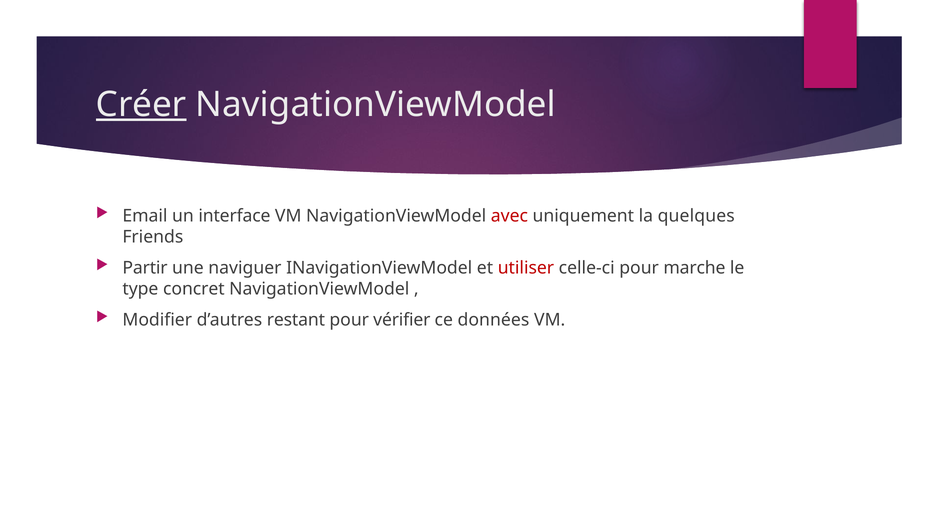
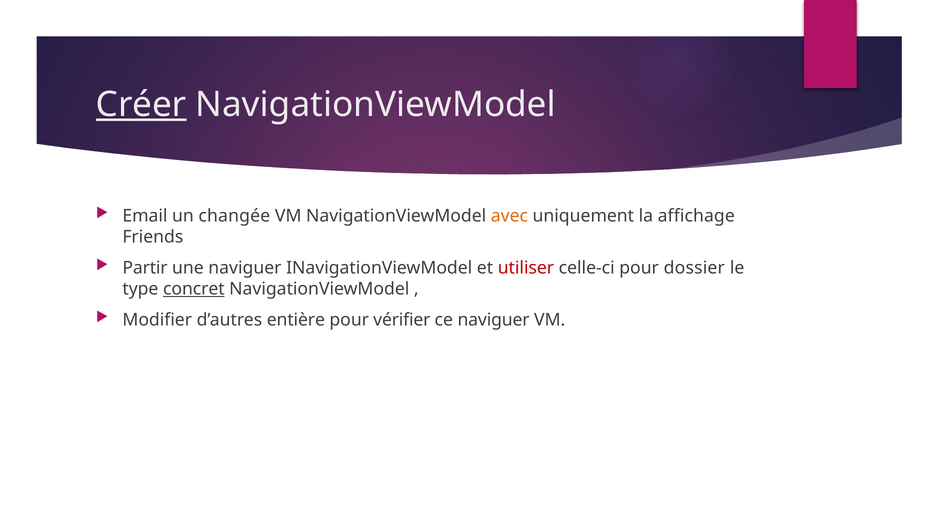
interface: interface -> changée (234, 216)
avec colour: red -> orange (509, 216)
quelques: quelques -> affichage (696, 216)
marche: marche -> dossier (694, 268)
concret underline: none -> present (194, 289)
restant: restant -> entière (296, 320)
ce données: données -> naviguer (494, 320)
